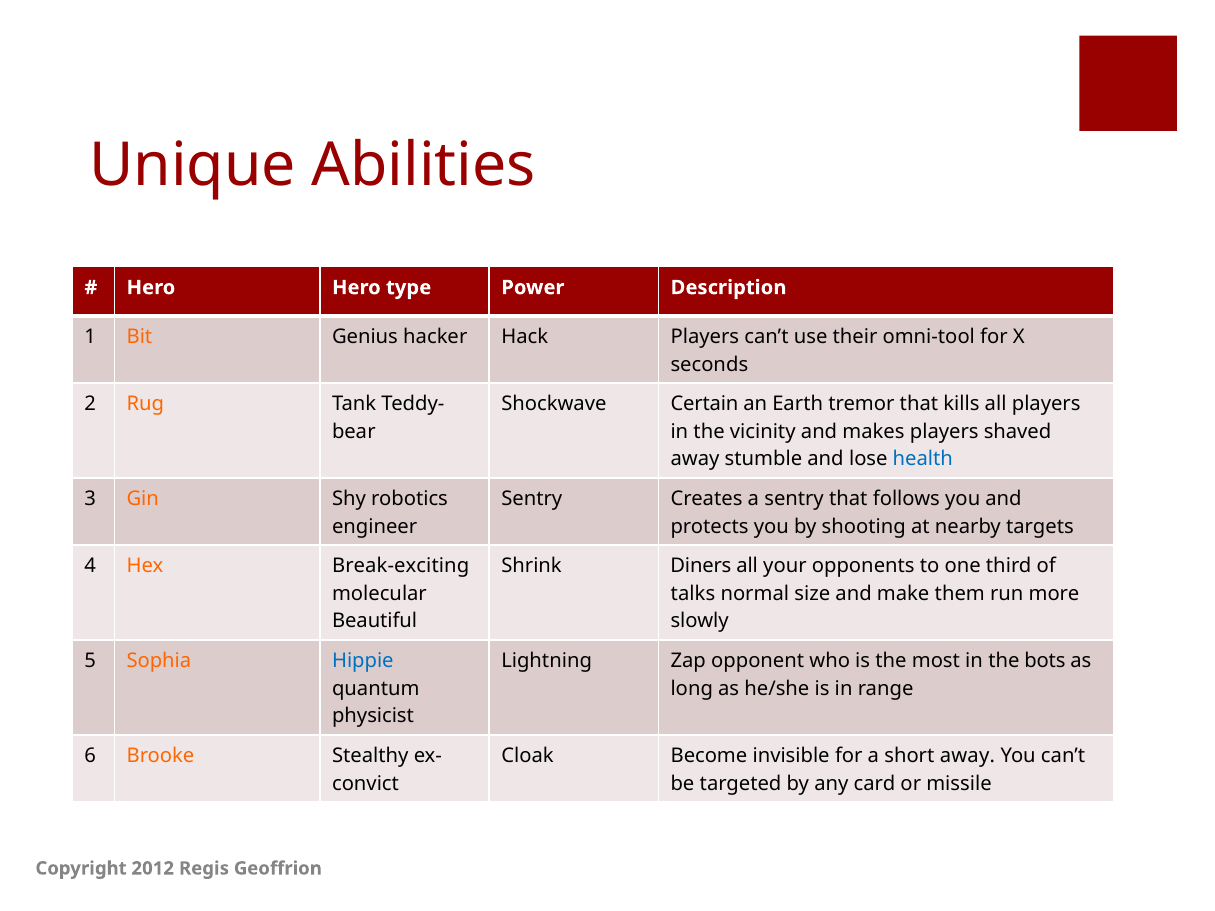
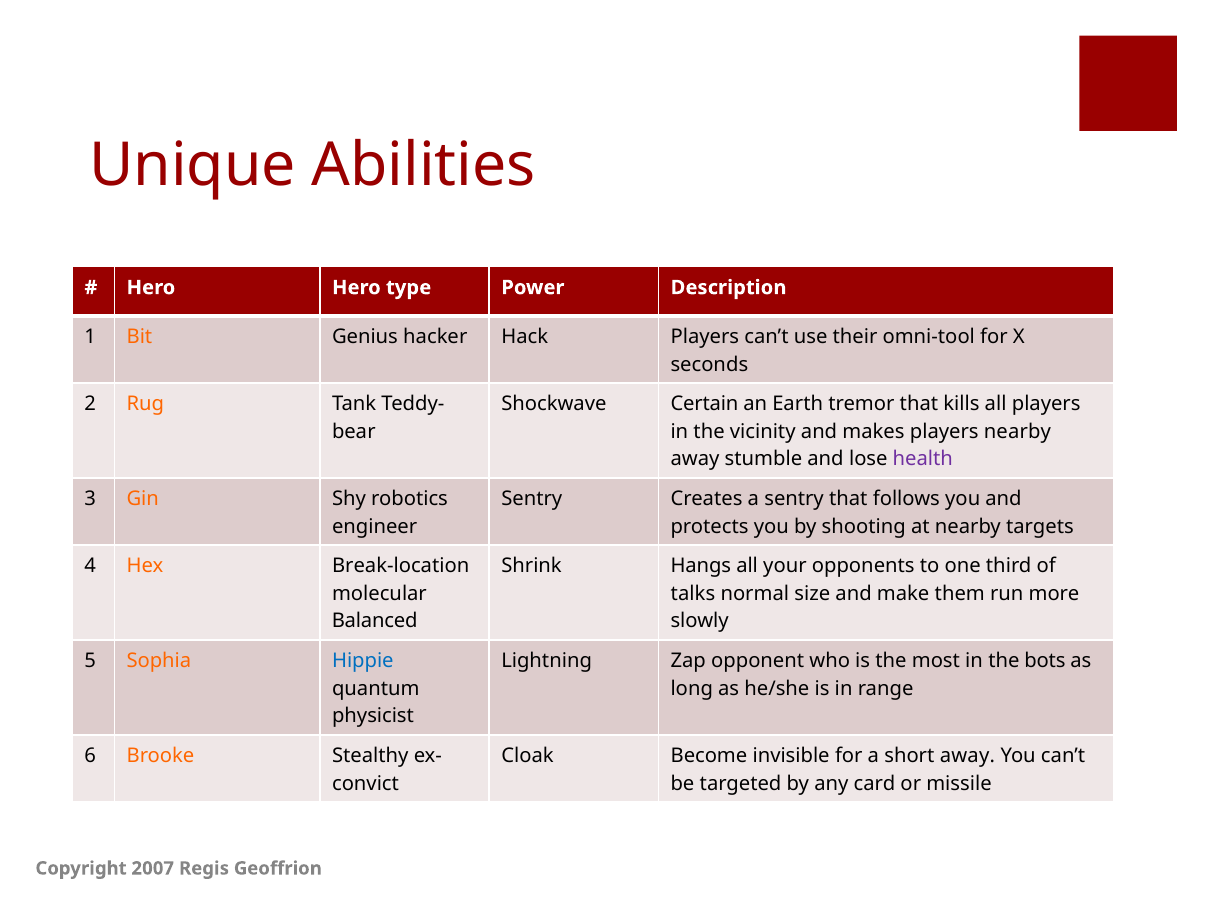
players shaved: shaved -> nearby (1017, 432)
health colour: blue -> purple (923, 459)
Break-exciting: Break-exciting -> Break-location (401, 566)
Diners: Diners -> Hangs (701, 566)
Beautiful: Beautiful -> Balanced (375, 621)
2012: 2012 -> 2007 (153, 869)
